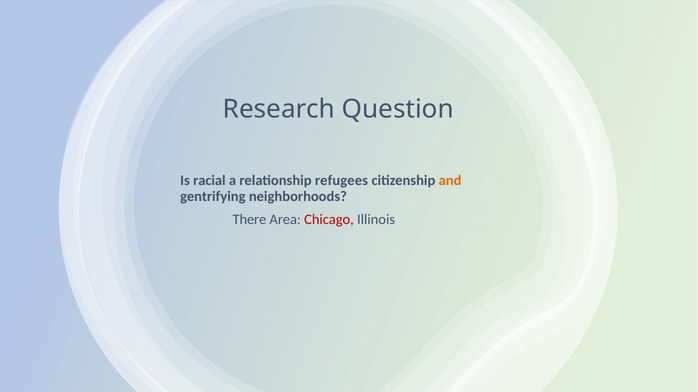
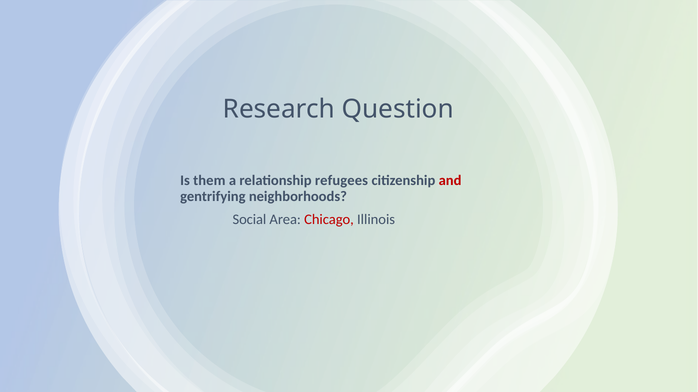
racial: racial -> them (209, 181)
and colour: orange -> red (450, 181)
There: There -> Social (249, 220)
